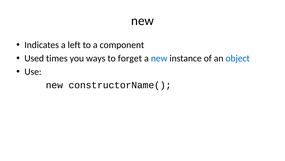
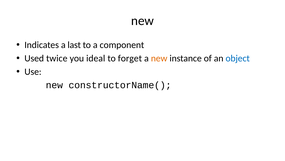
left: left -> last (74, 45)
times: times -> twice (57, 58)
ways: ways -> ideal (96, 58)
new colour: blue -> orange (159, 58)
